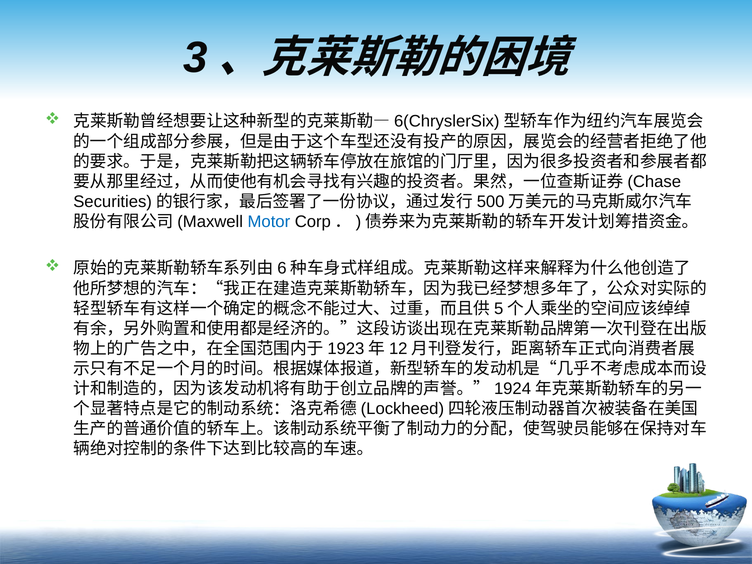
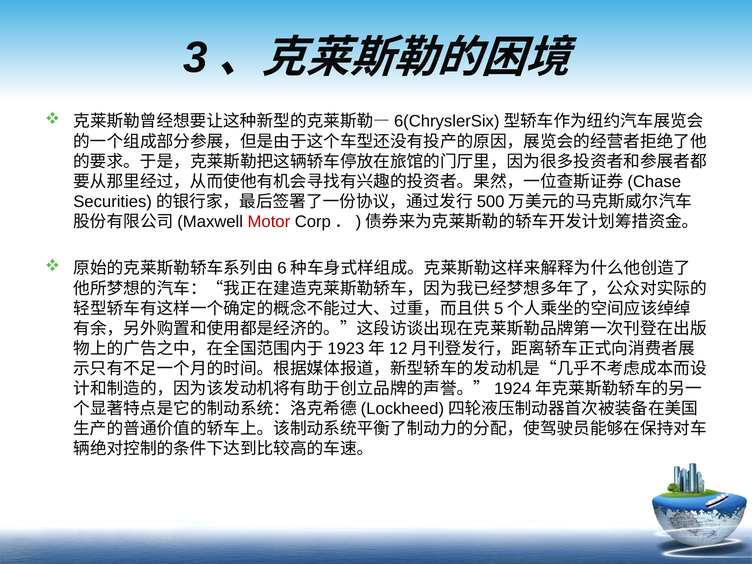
Motor colour: blue -> red (269, 222)
